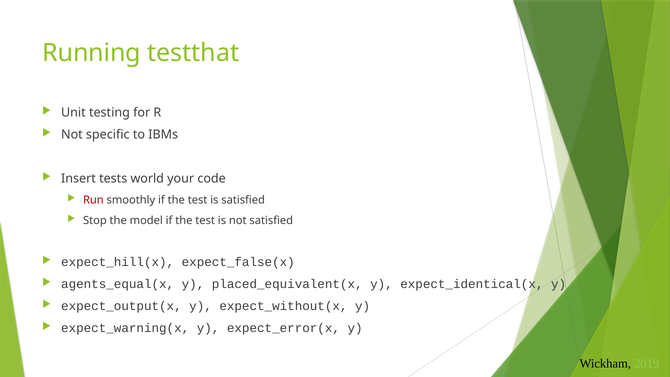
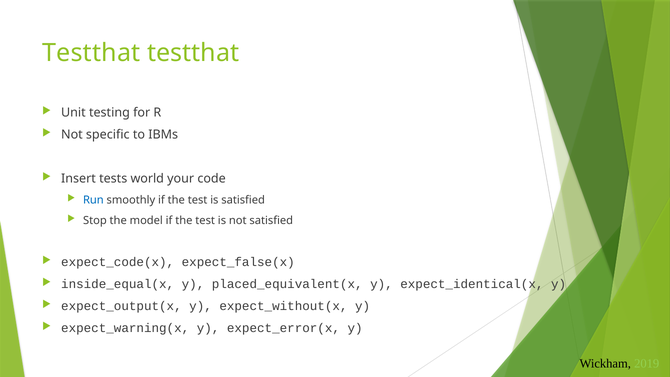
Running: Running -> Testthat (91, 53)
Run colour: red -> blue (93, 200)
expect_hill(x: expect_hill(x -> expect_code(x (118, 262)
agents_equal(x: agents_equal(x -> inside_equal(x (118, 284)
